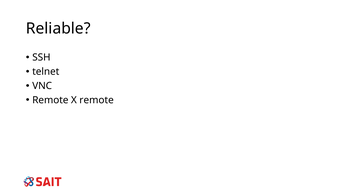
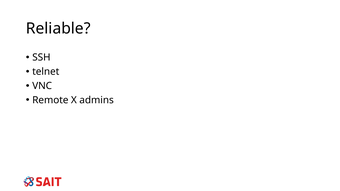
X remote: remote -> admins (97, 100)
